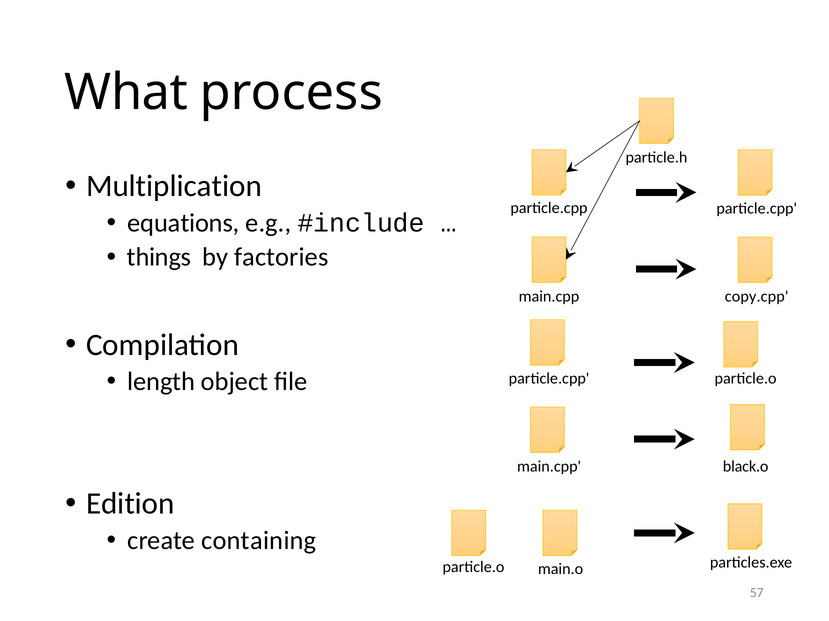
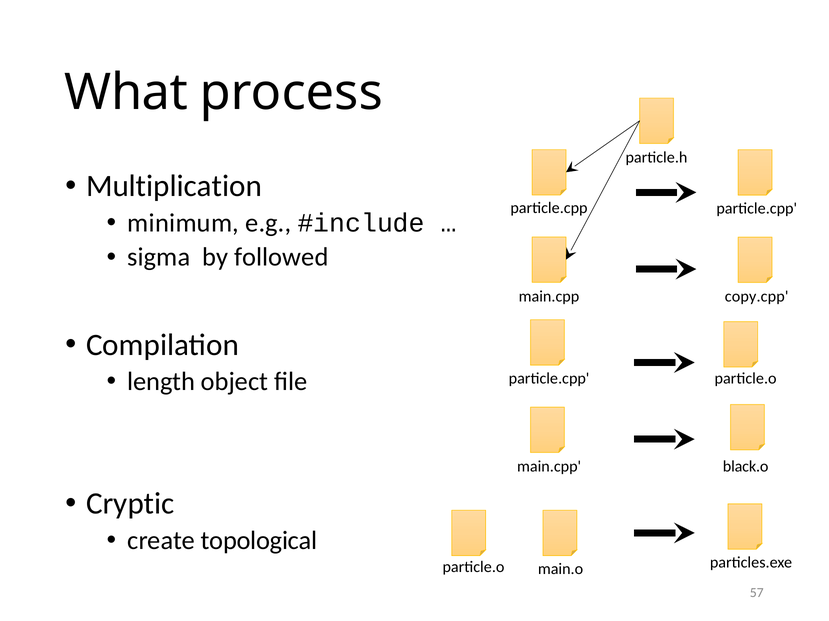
equations: equations -> minimum (183, 223)
things: things -> sigma (159, 257)
factories: factories -> followed (281, 257)
Edition: Edition -> Cryptic (130, 504)
containing: containing -> topological (259, 541)
